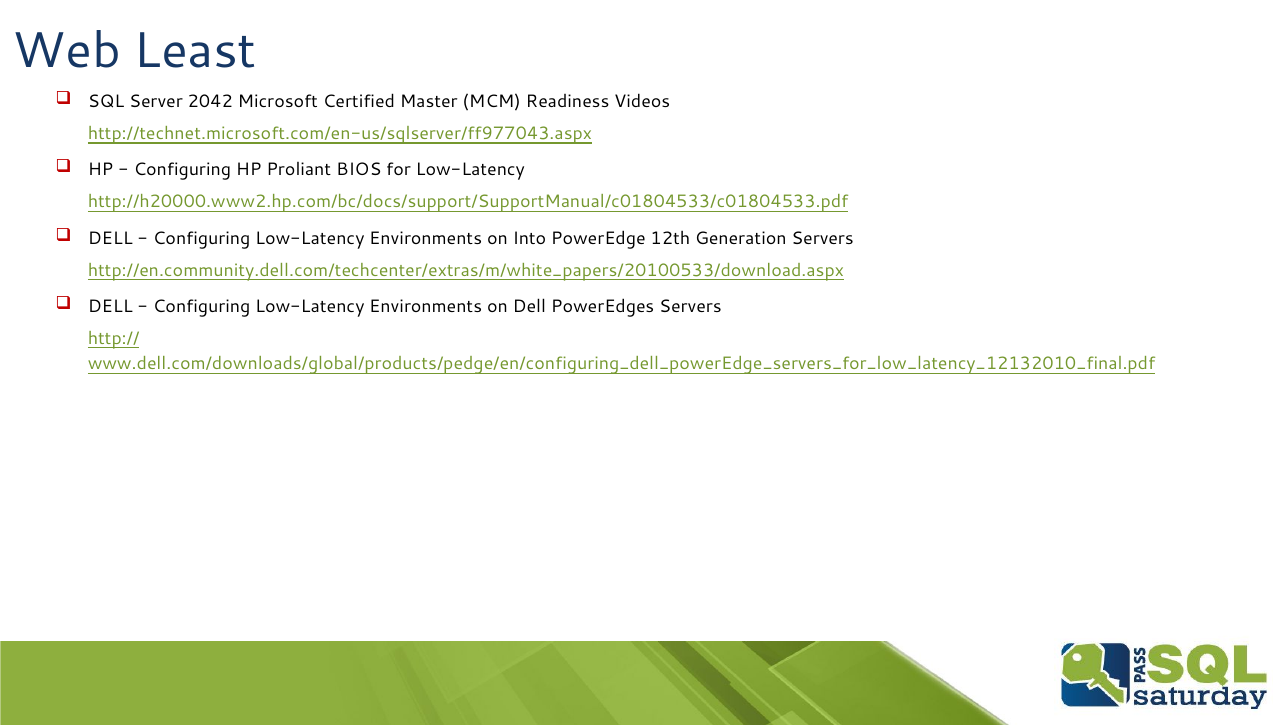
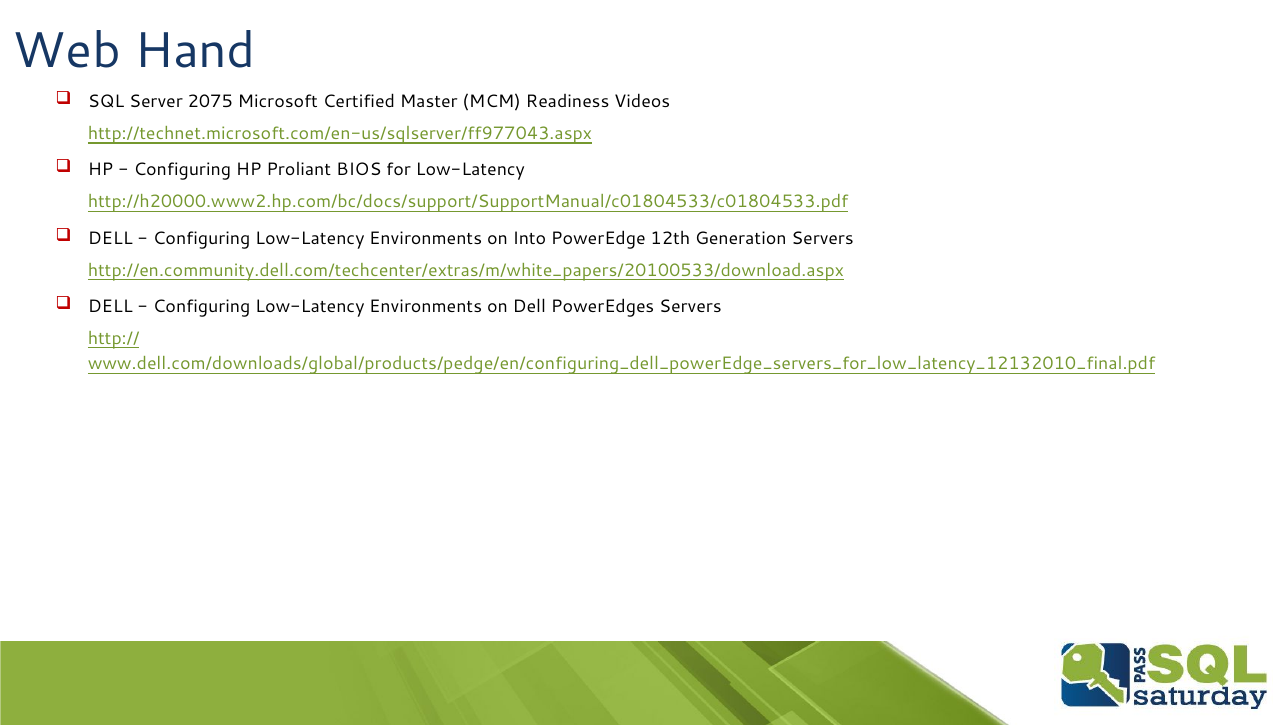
Least: Least -> Hand (195, 51)
2042: 2042 -> 2075 (210, 102)
